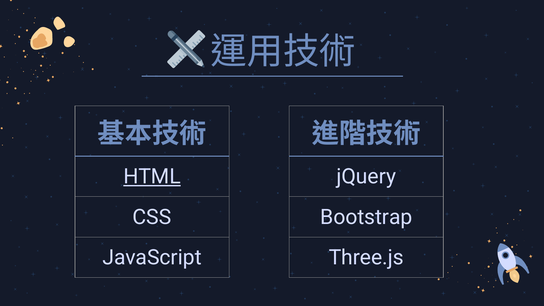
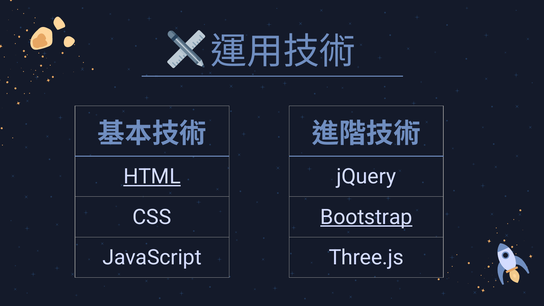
Bootstrap underline: none -> present (366, 217)
